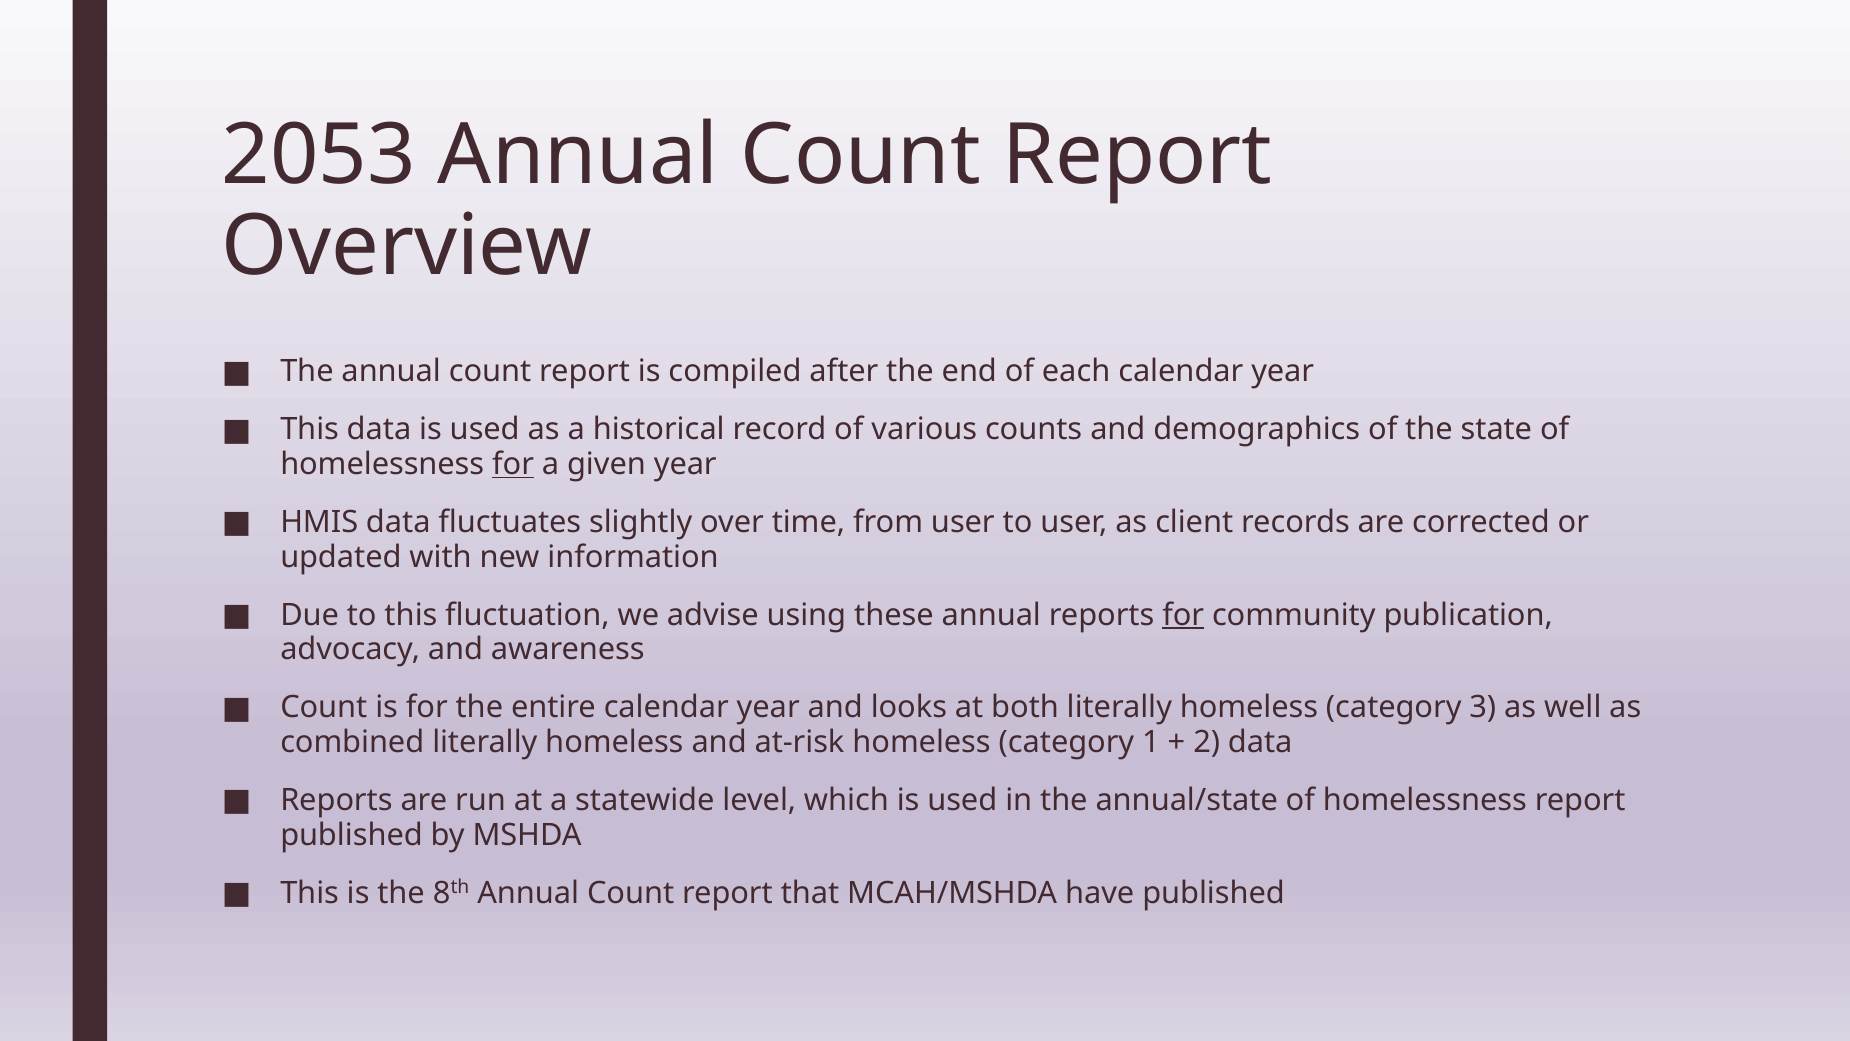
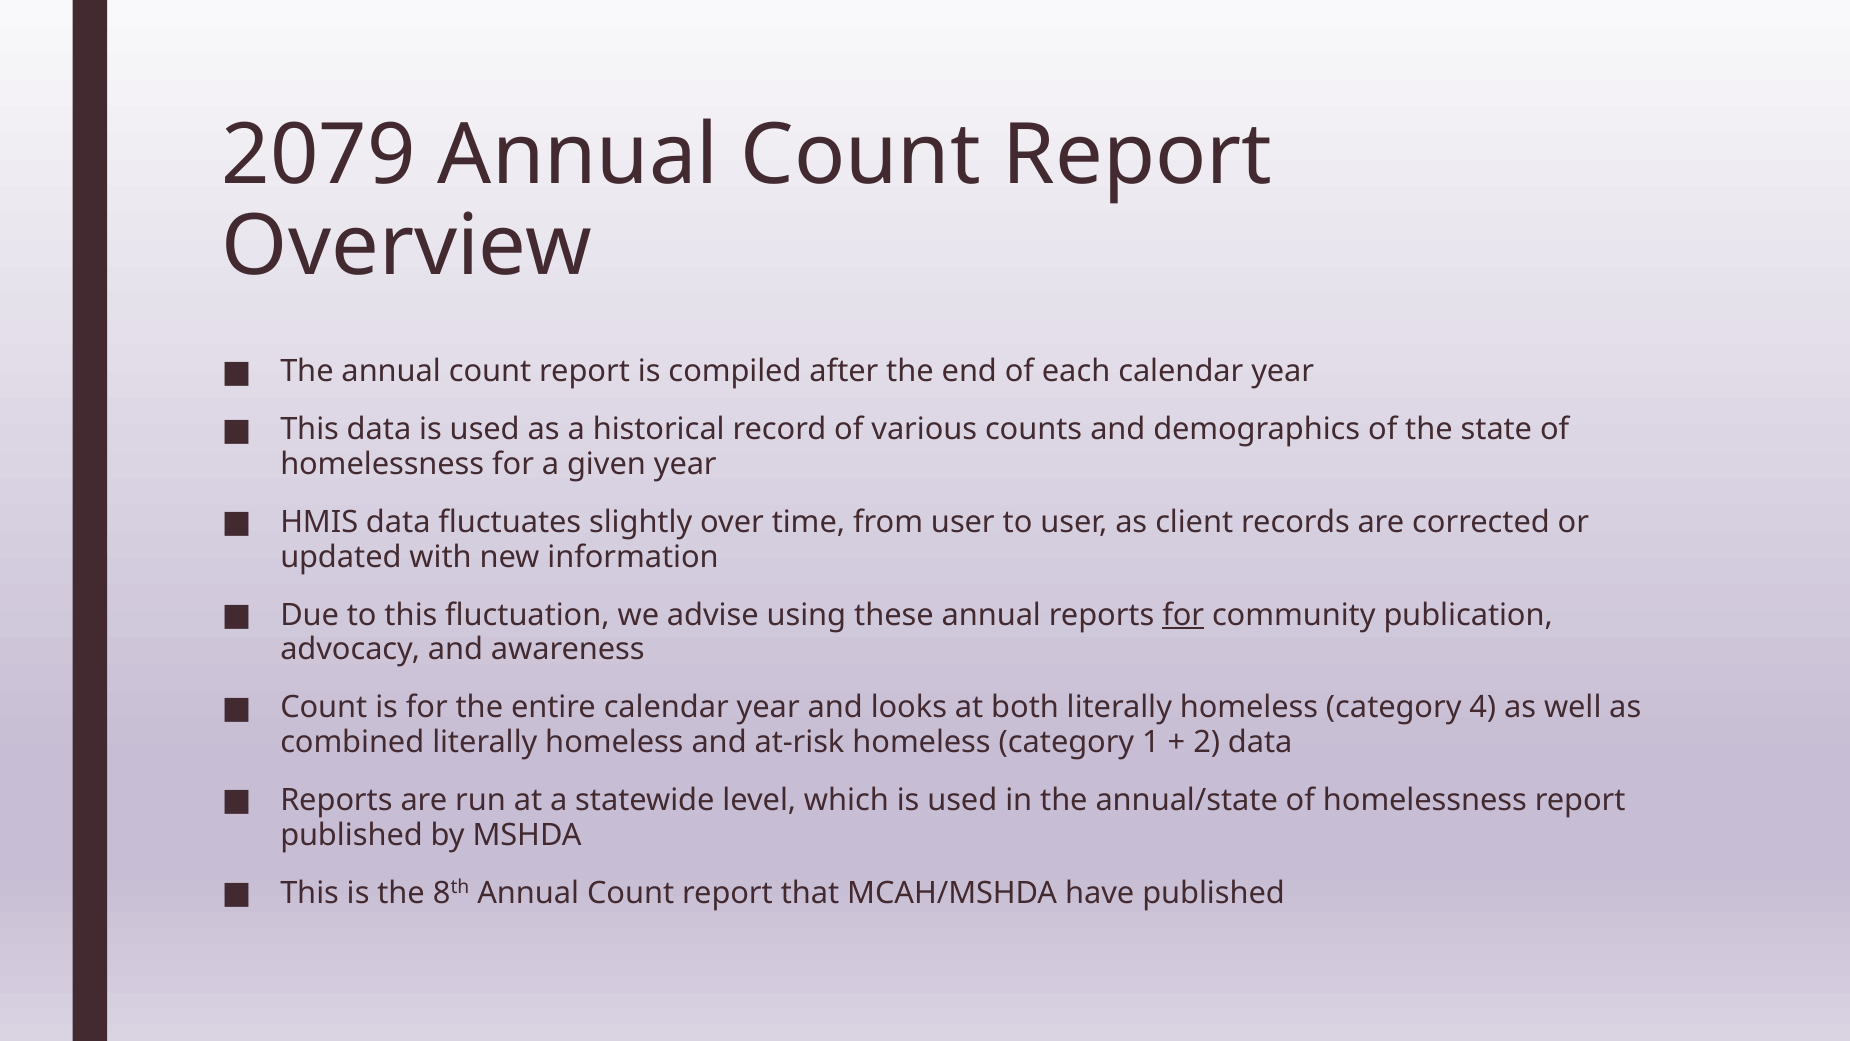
2053: 2053 -> 2079 (319, 155)
for underline: present -> none (513, 464)
3: 3 -> 4 (1483, 707)
